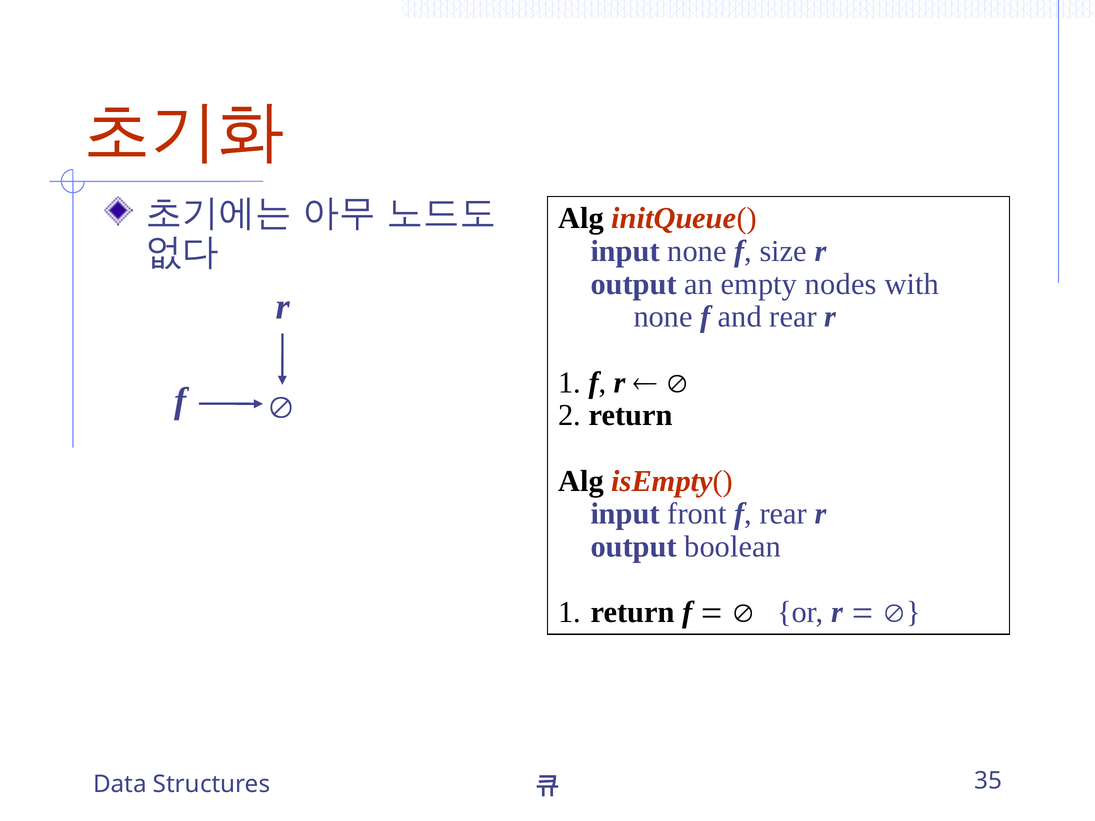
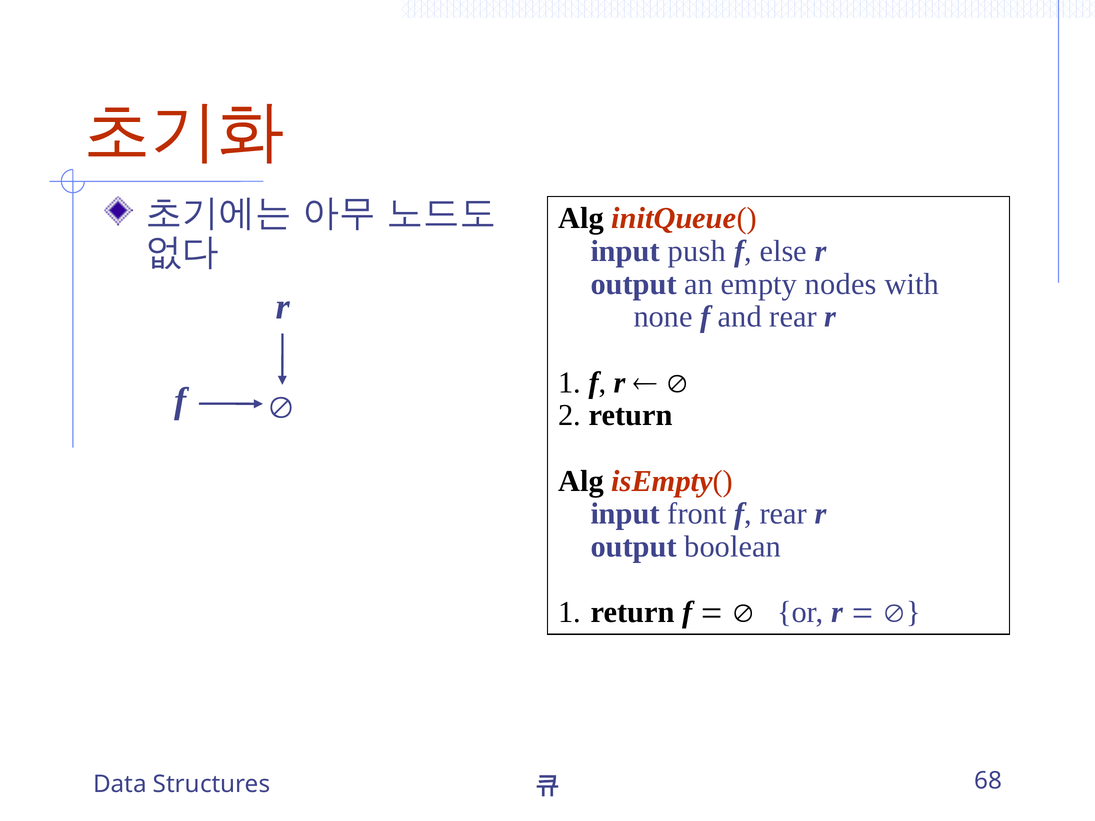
input none: none -> push (697, 251)
size: size -> else (783, 251)
35: 35 -> 68 (988, 781)
